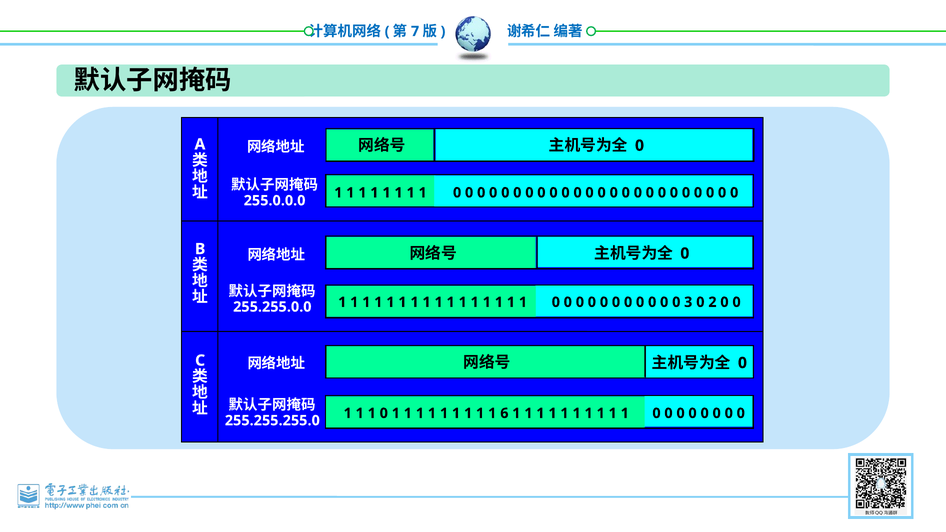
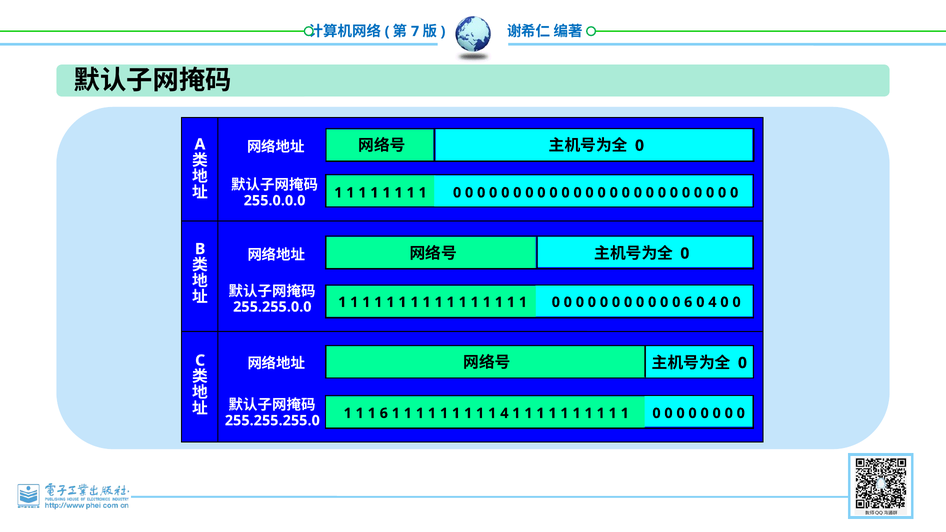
0 3: 3 -> 6 (688, 302)
0 2: 2 -> 4 (712, 302)
0: 0 -> 6 (384, 413)
1 6: 6 -> 4 (504, 413)
